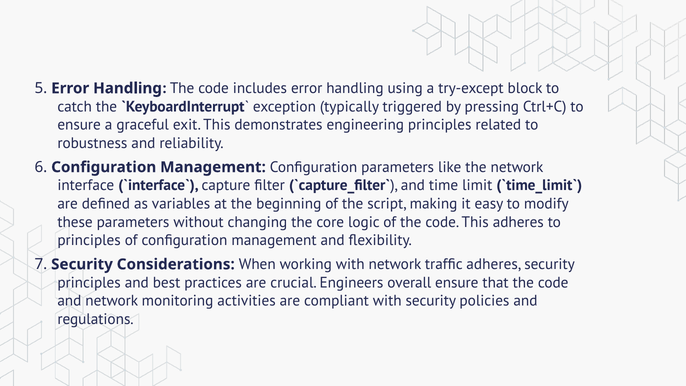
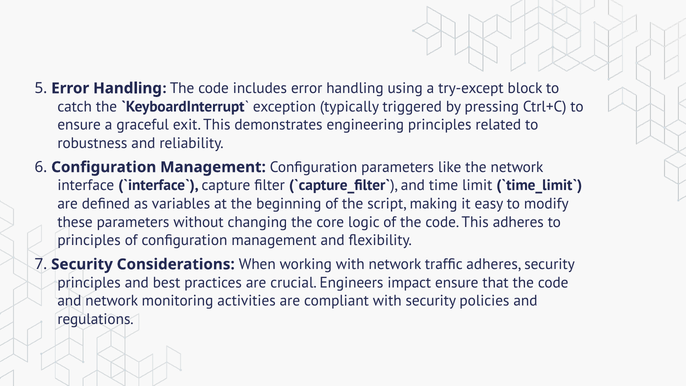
overall: overall -> impact (409, 283)
